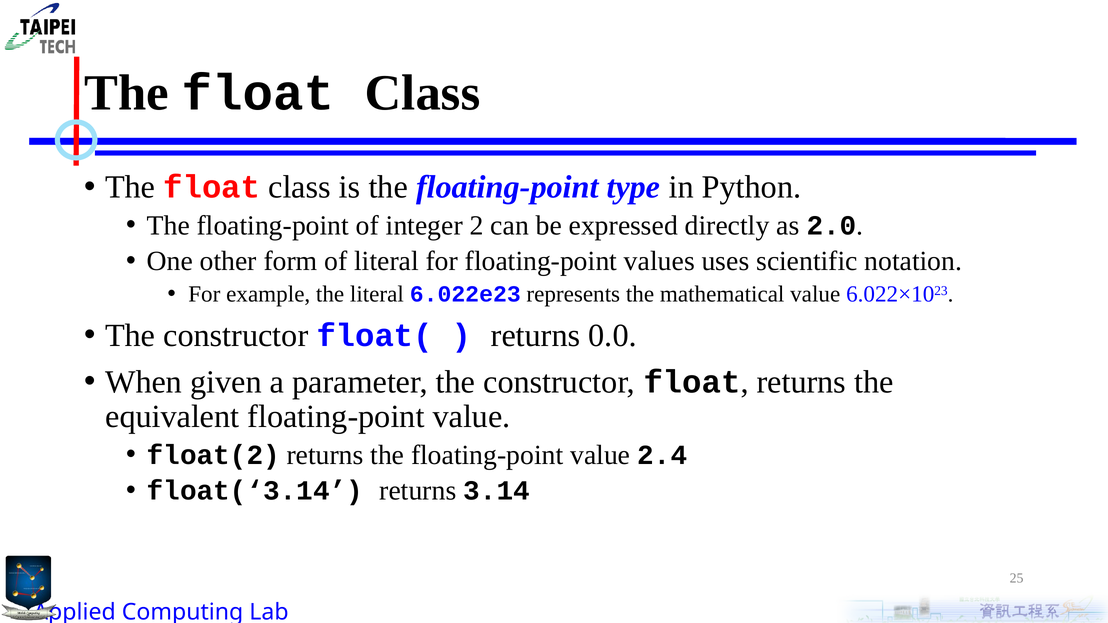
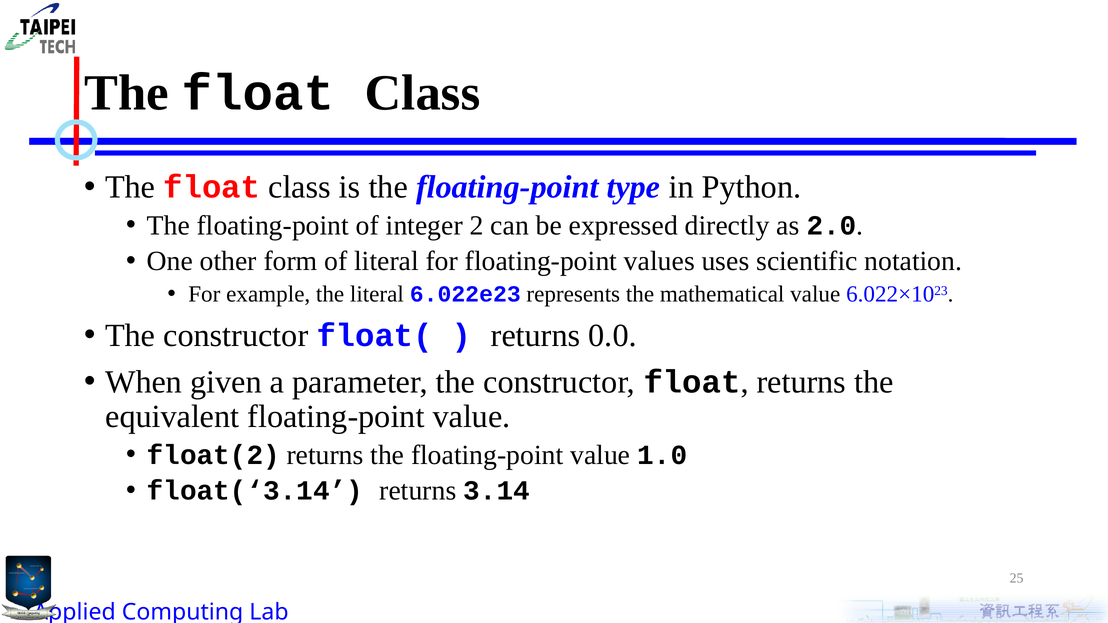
2.4: 2.4 -> 1.0 (662, 455)
